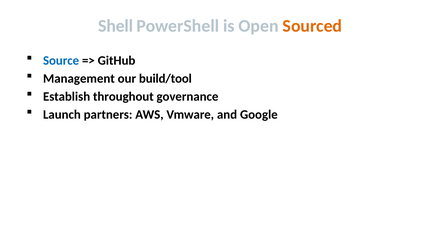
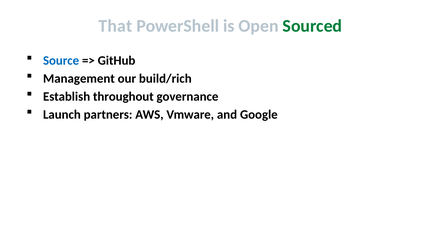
Shell: Shell -> That (115, 26)
Sourced colour: orange -> green (312, 26)
build/tool: build/tool -> build/rich (165, 78)
